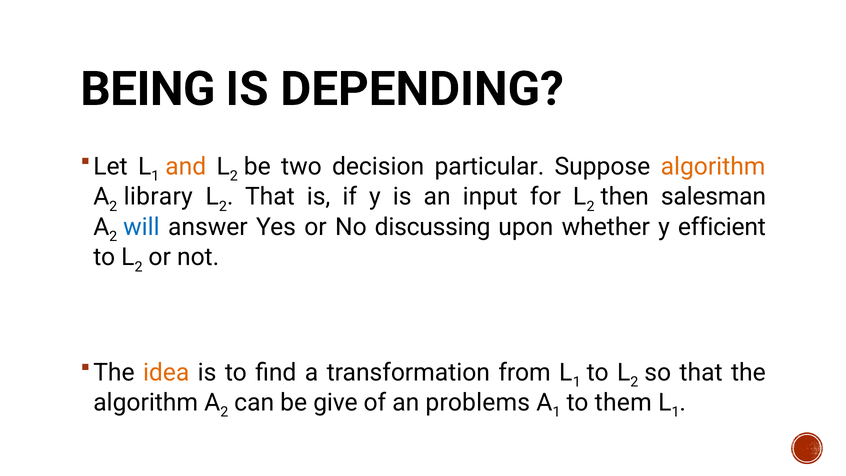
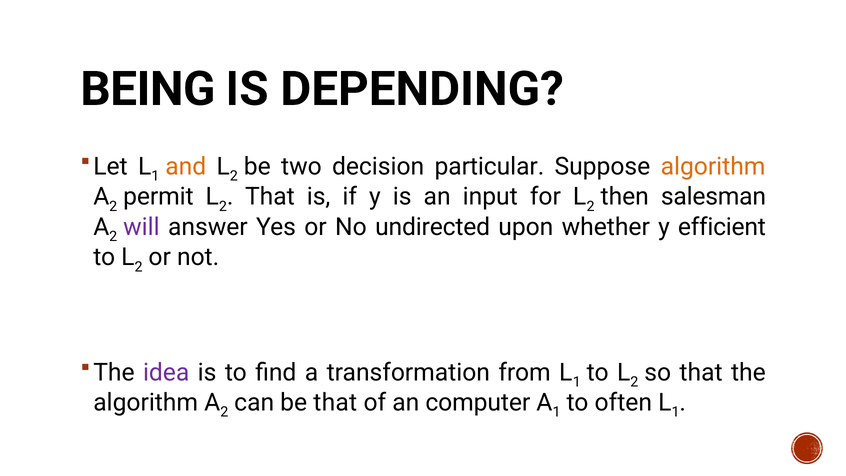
library: library -> permit (158, 197)
will colour: blue -> purple (141, 227)
discussing: discussing -> undirected (433, 227)
idea colour: orange -> purple (166, 372)
be give: give -> that (335, 403)
problems: problems -> computer (478, 403)
them: them -> often (623, 403)
